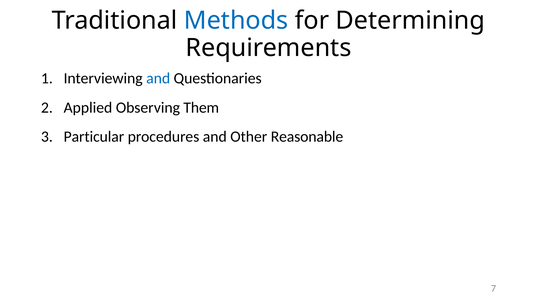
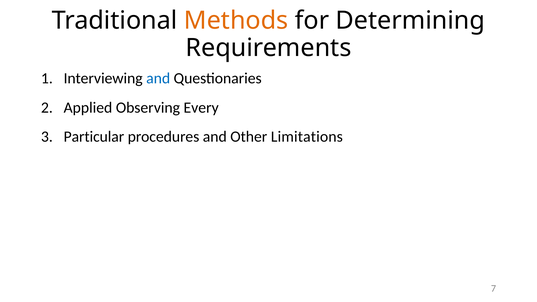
Methods colour: blue -> orange (236, 21)
Them: Them -> Every (201, 108)
Reasonable: Reasonable -> Limitations (307, 137)
